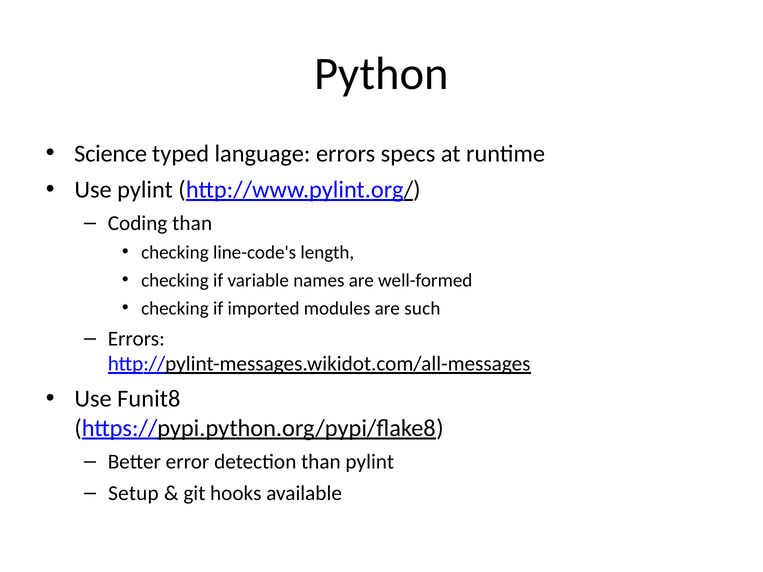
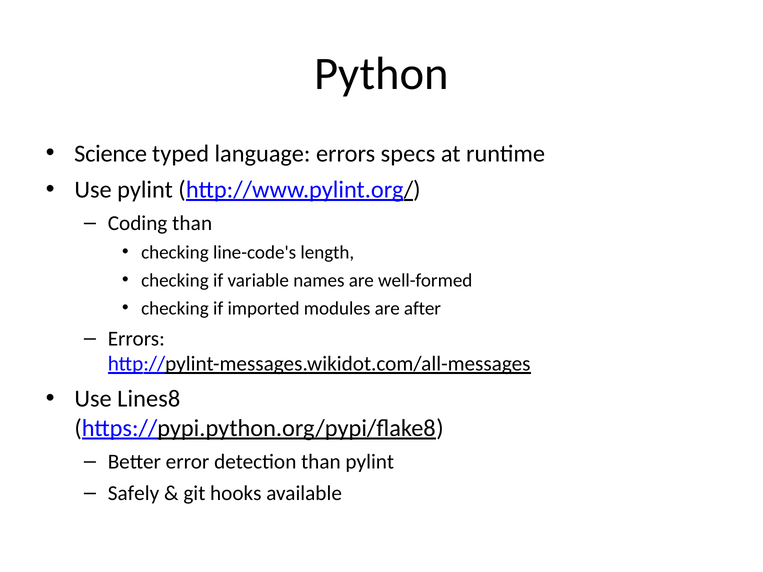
such: such -> after (422, 308)
Funit8: Funit8 -> Lines8 (149, 399)
Setup: Setup -> Safely (134, 493)
